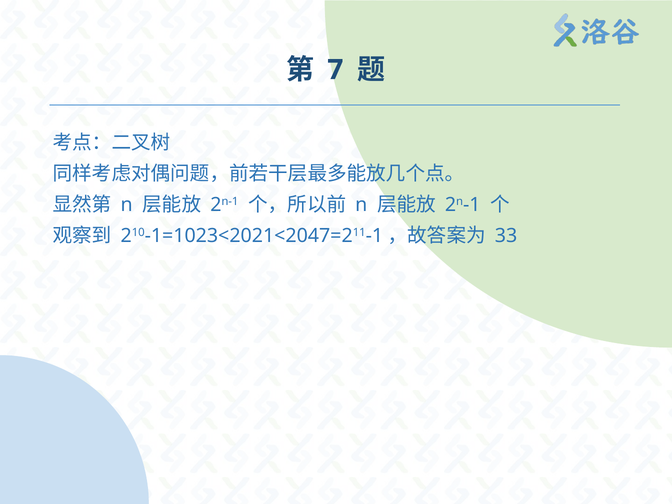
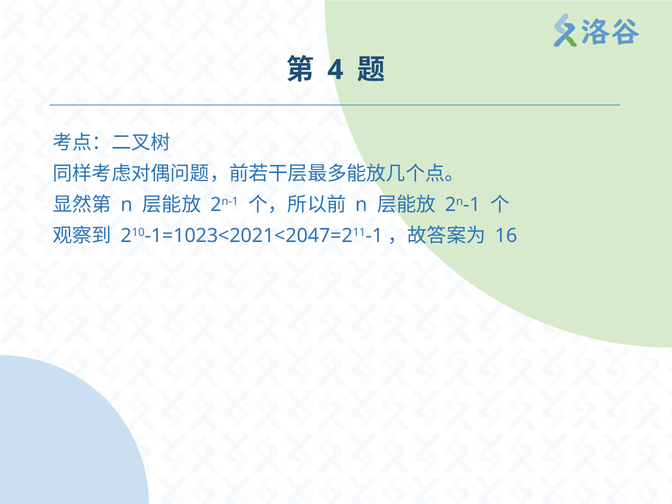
7: 7 -> 4 (335, 70)
33: 33 -> 16 (506, 236)
